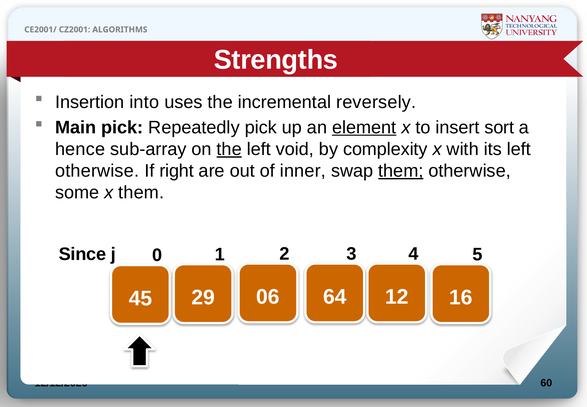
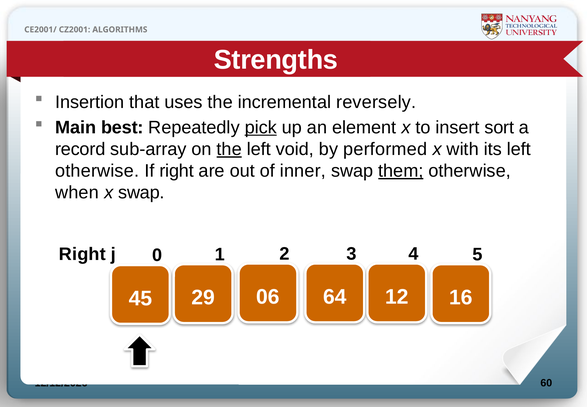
into: into -> that (144, 102)
Main pick: pick -> best (122, 127)
pick underline: none -> present (261, 127)
element underline: present -> none (364, 127)
hence: hence -> record (80, 149)
complexity: complexity -> performed (385, 149)
some: some -> when (77, 192)
x them: them -> swap (141, 192)
Since: Since -> Right (82, 254)
